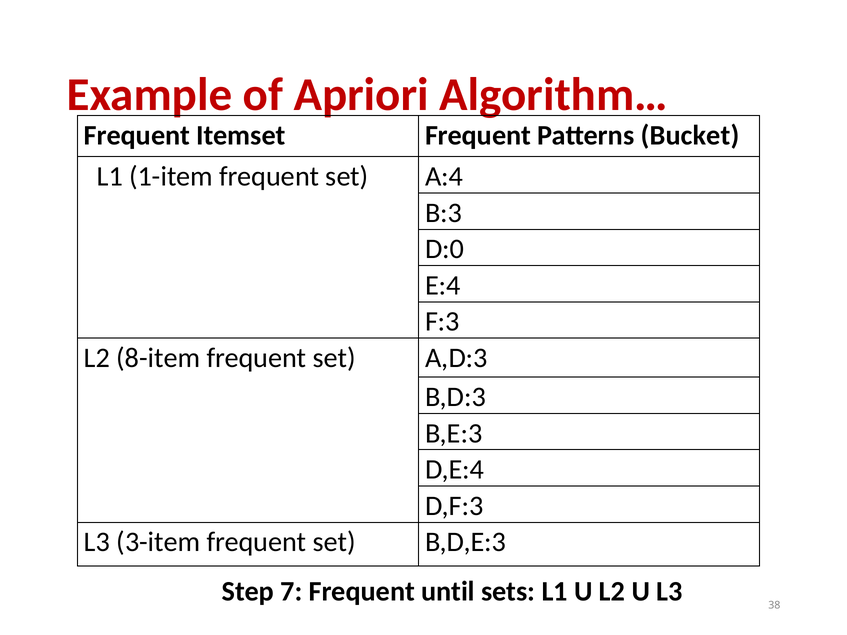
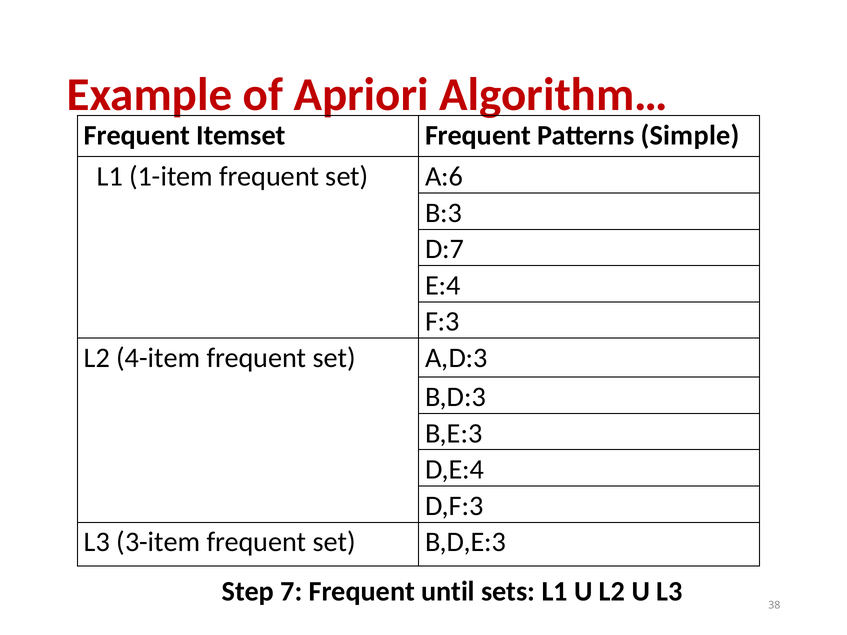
Bucket: Bucket -> Simple (690, 135)
A:4: A:4 -> A:6 (444, 177)
D:0: D:0 -> D:7 (445, 249)
8-item: 8-item -> 4-item (158, 358)
